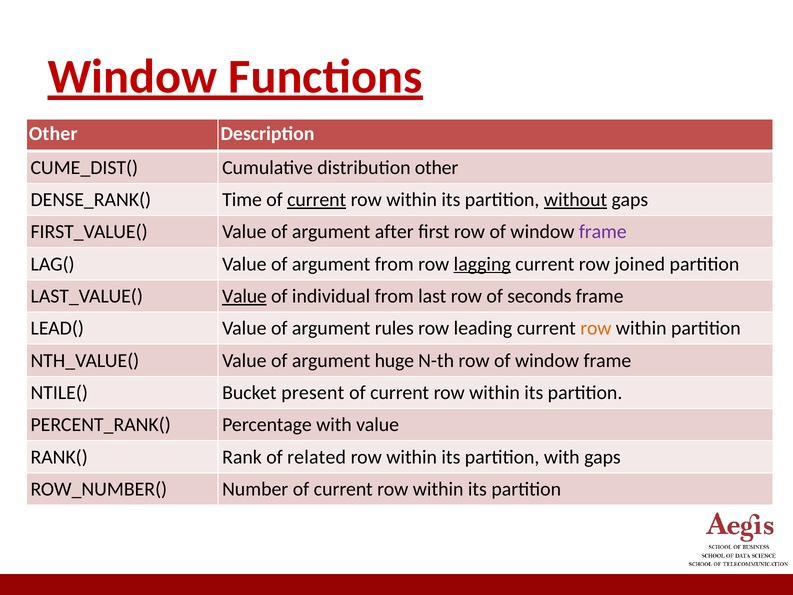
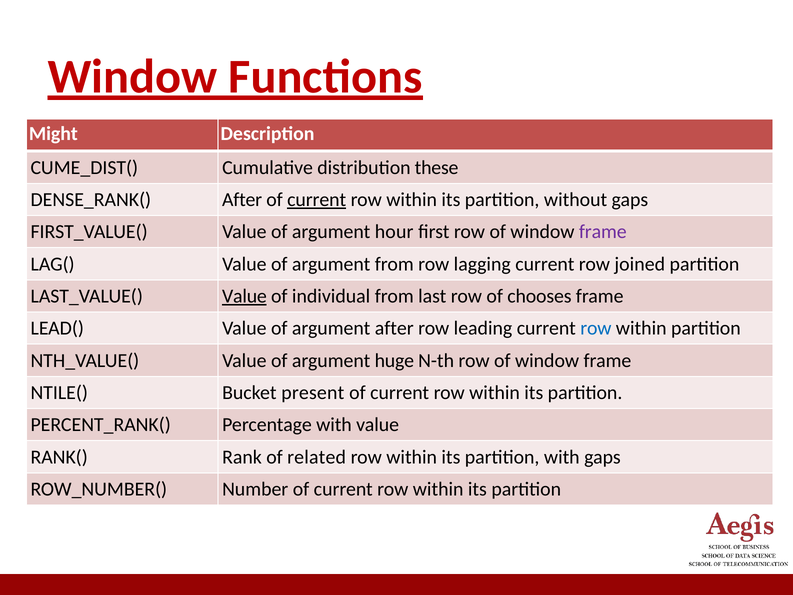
Other: Other -> Might (53, 134)
distribution other: other -> these (437, 167)
Time: Time -> After (242, 200)
without underline: present -> none (576, 200)
after: after -> hour (394, 232)
lagging underline: present -> none (482, 264)
seconds: seconds -> chooses (539, 296)
argument rules: rules -> after (394, 328)
row colour: orange -> blue (596, 328)
